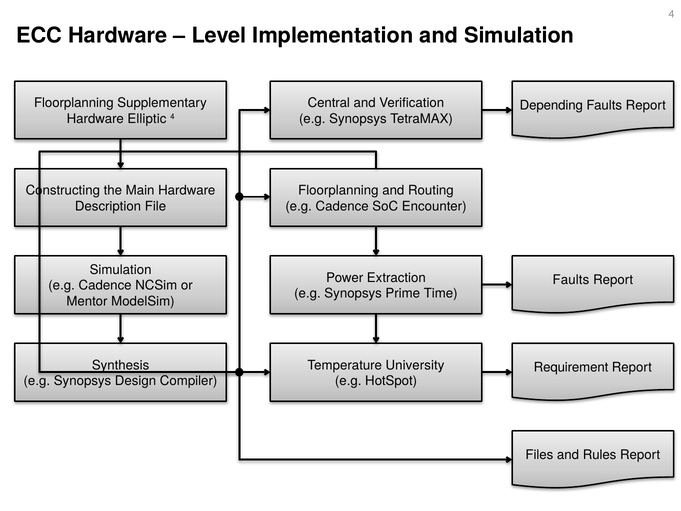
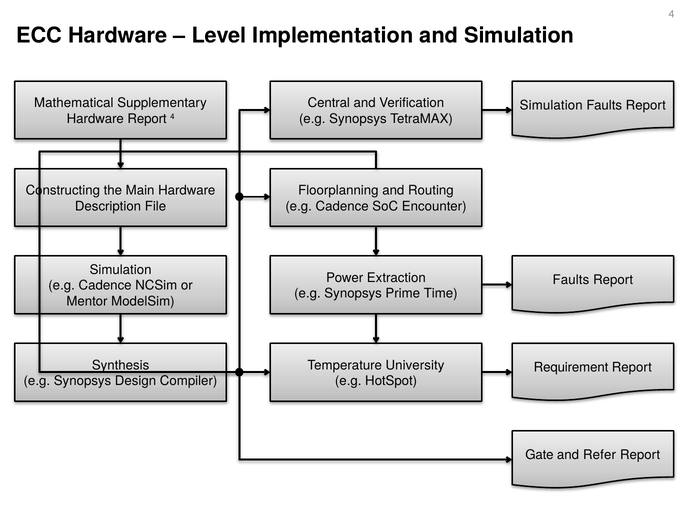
Floorplanning: Floorplanning -> Mathematical (74, 103)
Depending: Depending -> Simulation (551, 105)
Hardware Elliptic: Elliptic -> Report (147, 119)
Files: Files -> Gate (539, 455)
Rules: Rules -> Refer (599, 455)
